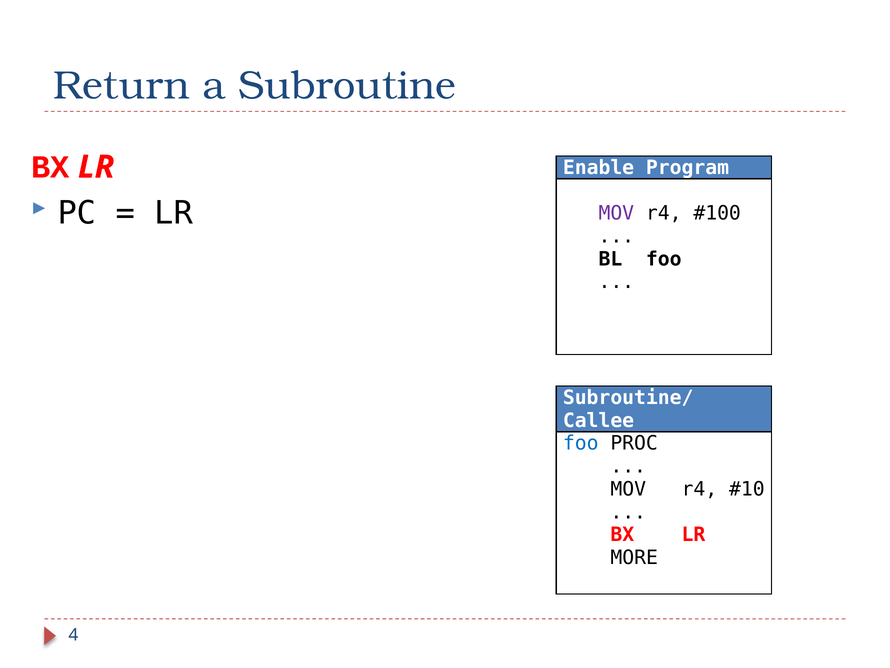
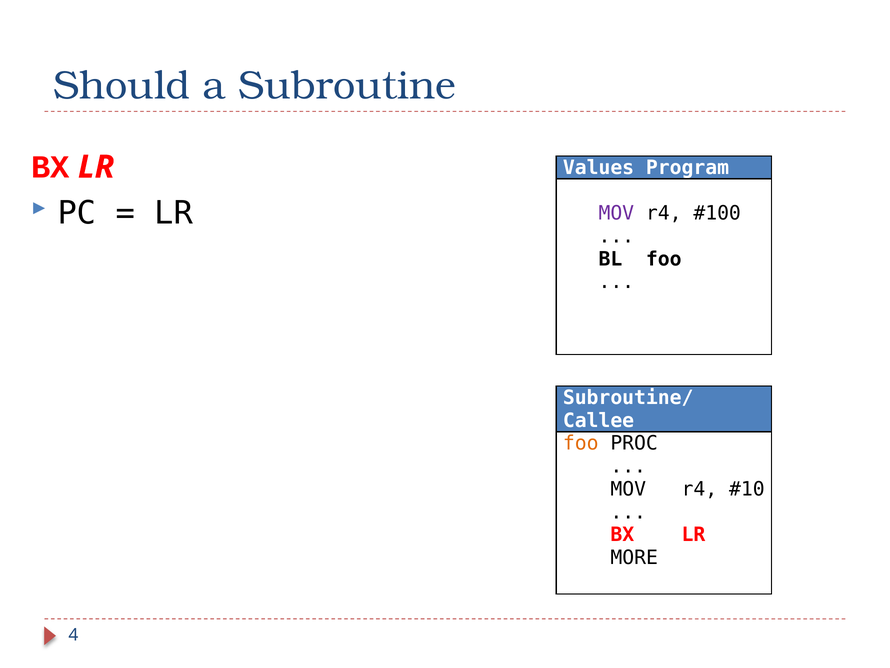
Return: Return -> Should (122, 86)
Enable: Enable -> Values (599, 167)
foo colour: blue -> orange (581, 443)
